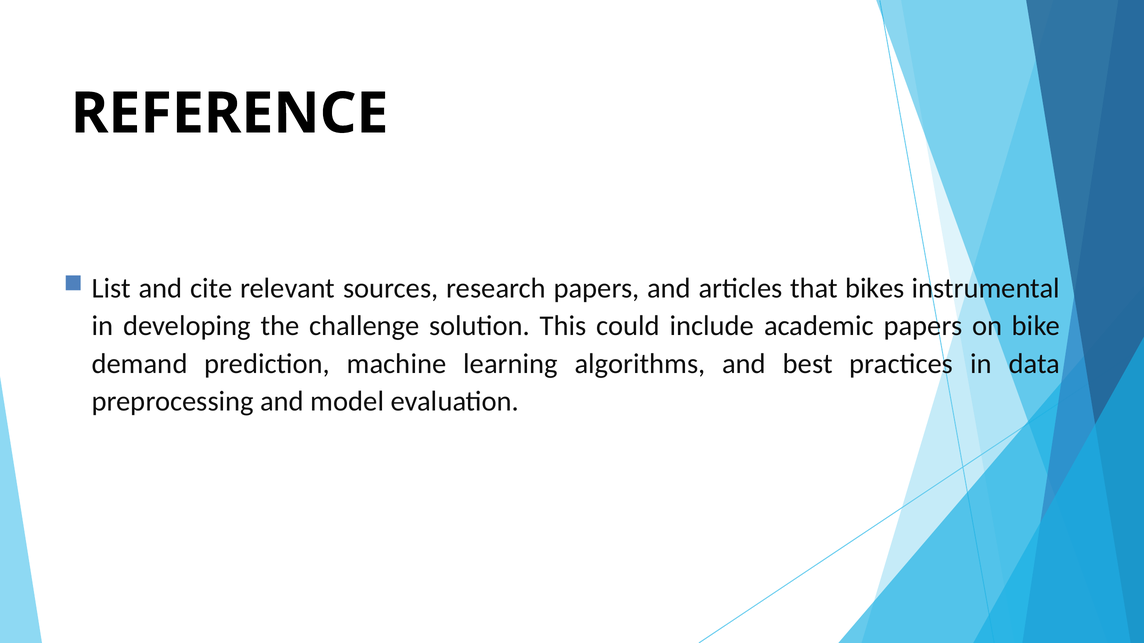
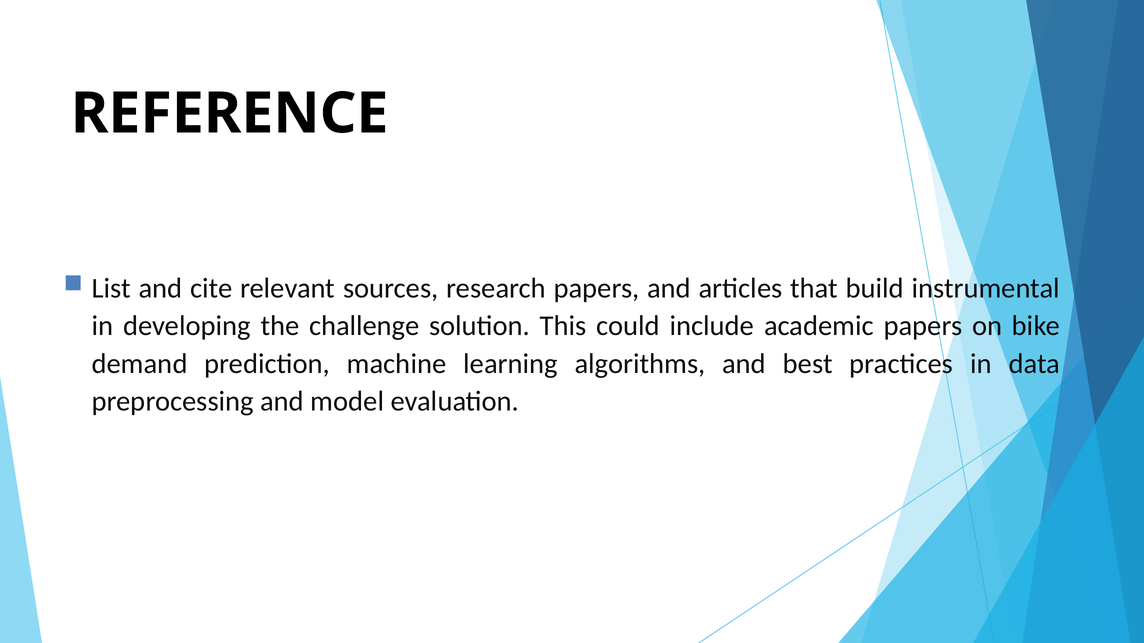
bikes: bikes -> build (875, 289)
